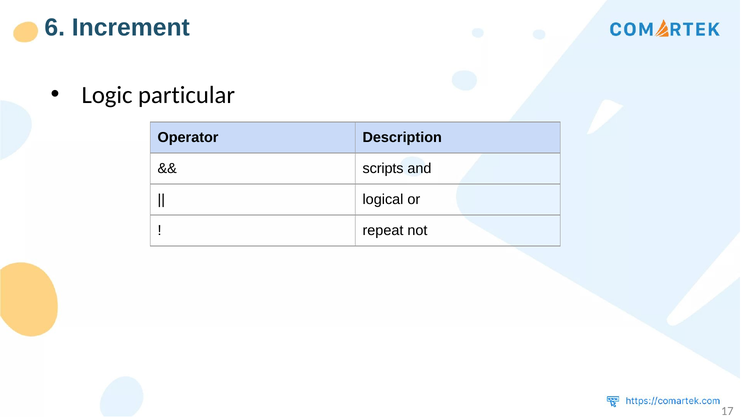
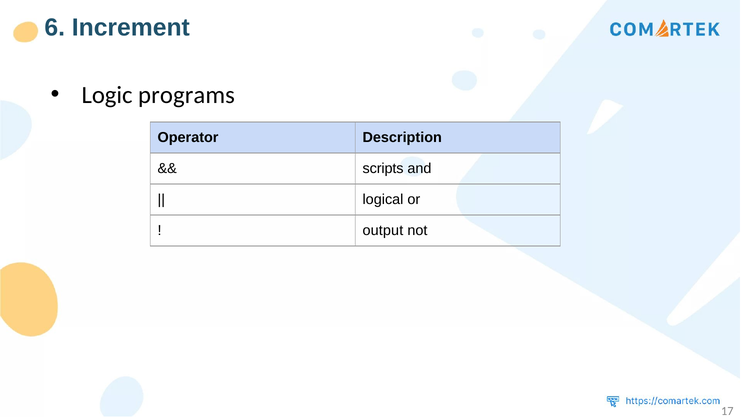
particular: particular -> programs (187, 95)
repeat: repeat -> output (383, 231)
